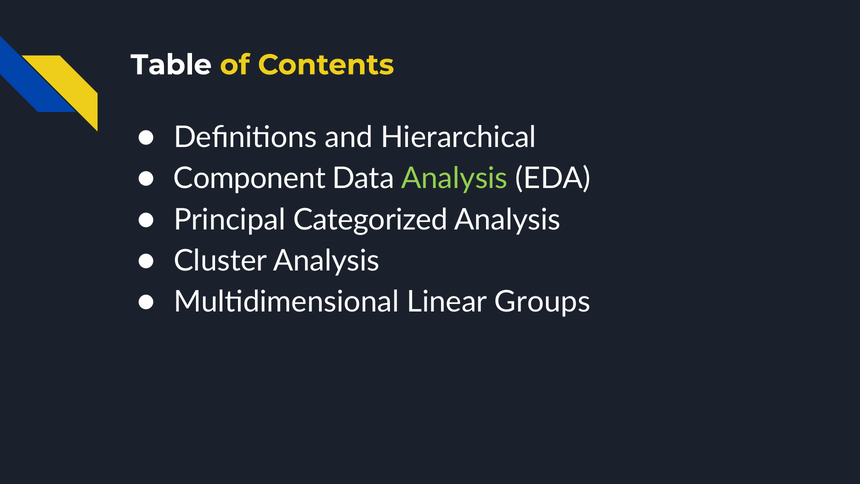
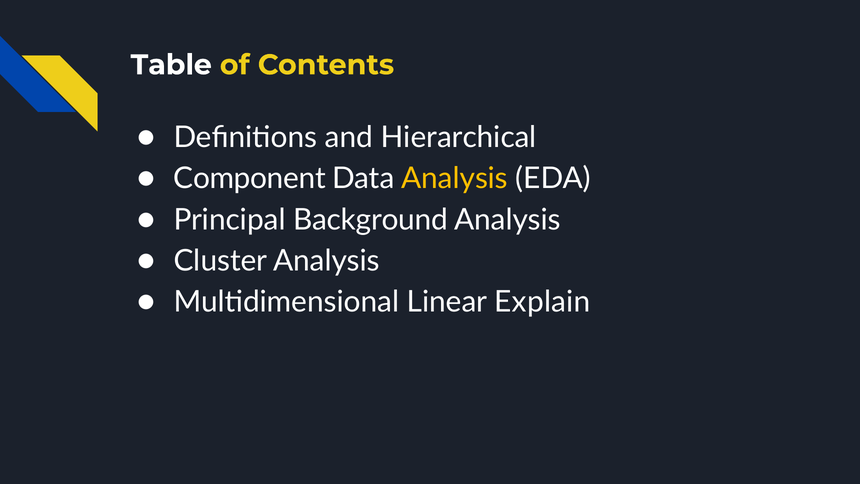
Analysis colour: light green -> yellow (455, 178)
Categorized: Categorized -> Background (371, 220)
Groups: Groups -> Explain (542, 302)
